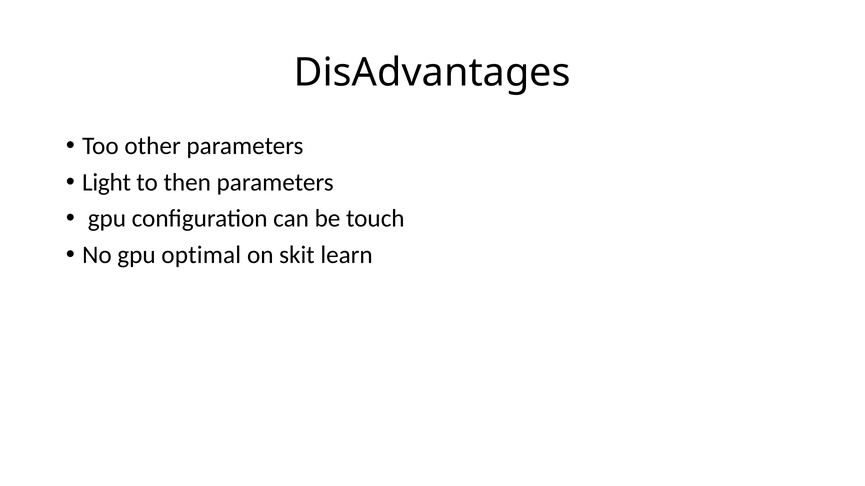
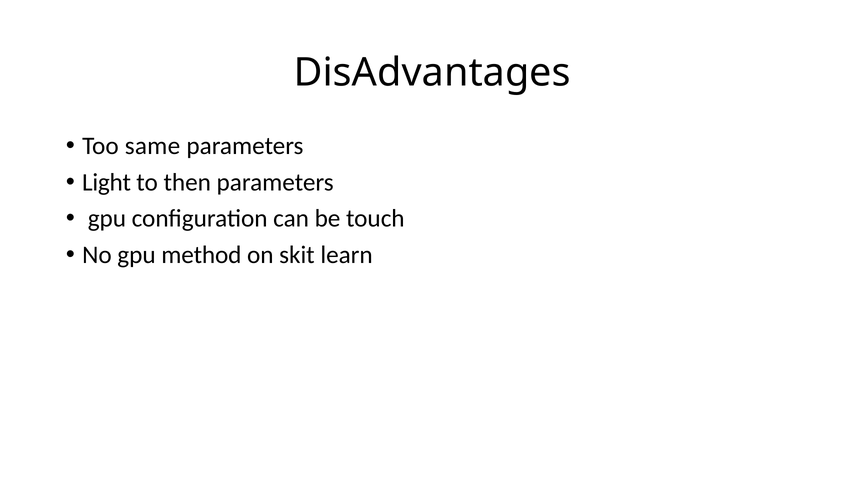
other: other -> same (152, 146)
optimal: optimal -> method (201, 255)
